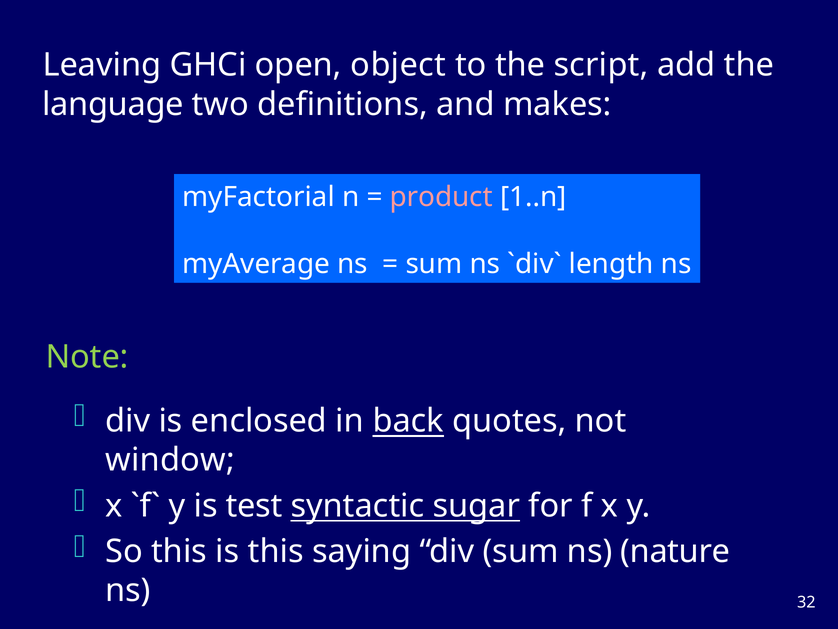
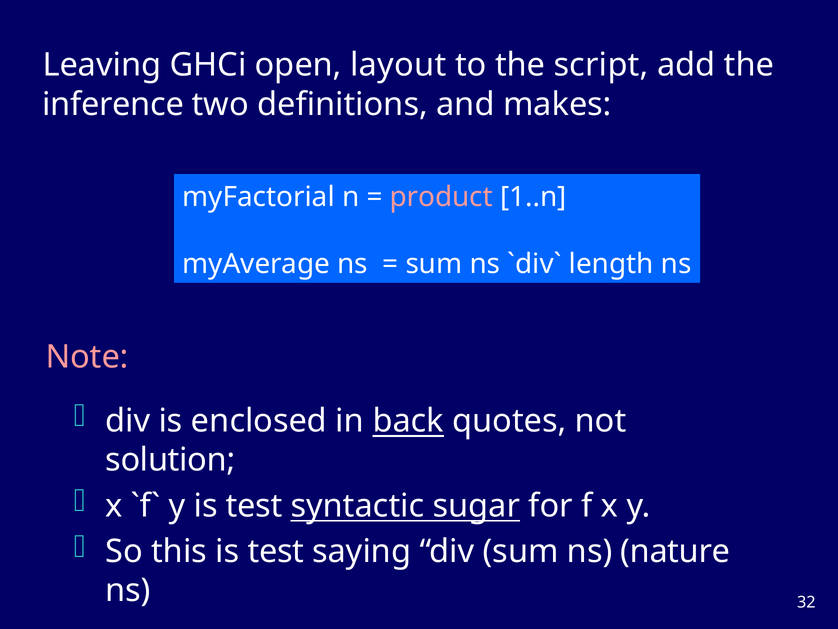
object: object -> layout (398, 65)
language: language -> inference (113, 104)
Note colour: light green -> pink (87, 357)
window: window -> solution (170, 460)
this is this: this -> test (276, 551)
